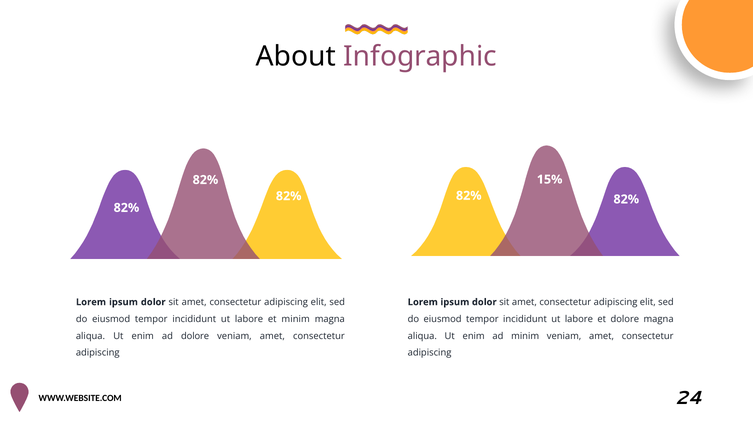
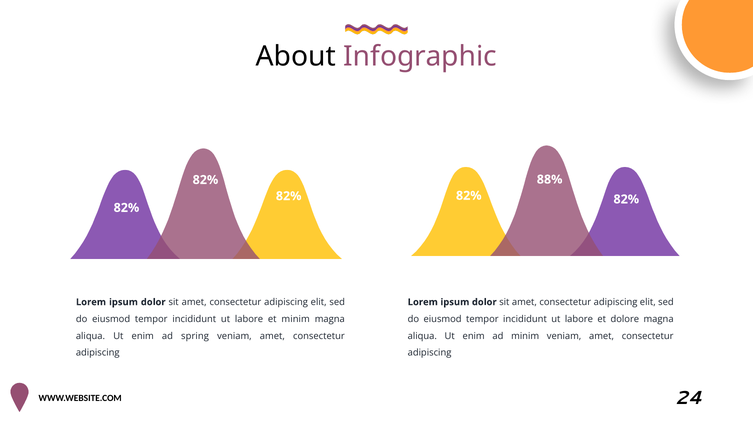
15%: 15% -> 88% (550, 180)
ad dolore: dolore -> spring (195, 336)
